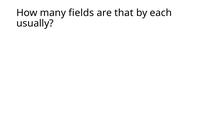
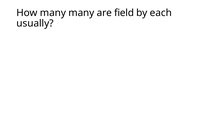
many fields: fields -> many (81, 13)
that: that -> field (124, 13)
